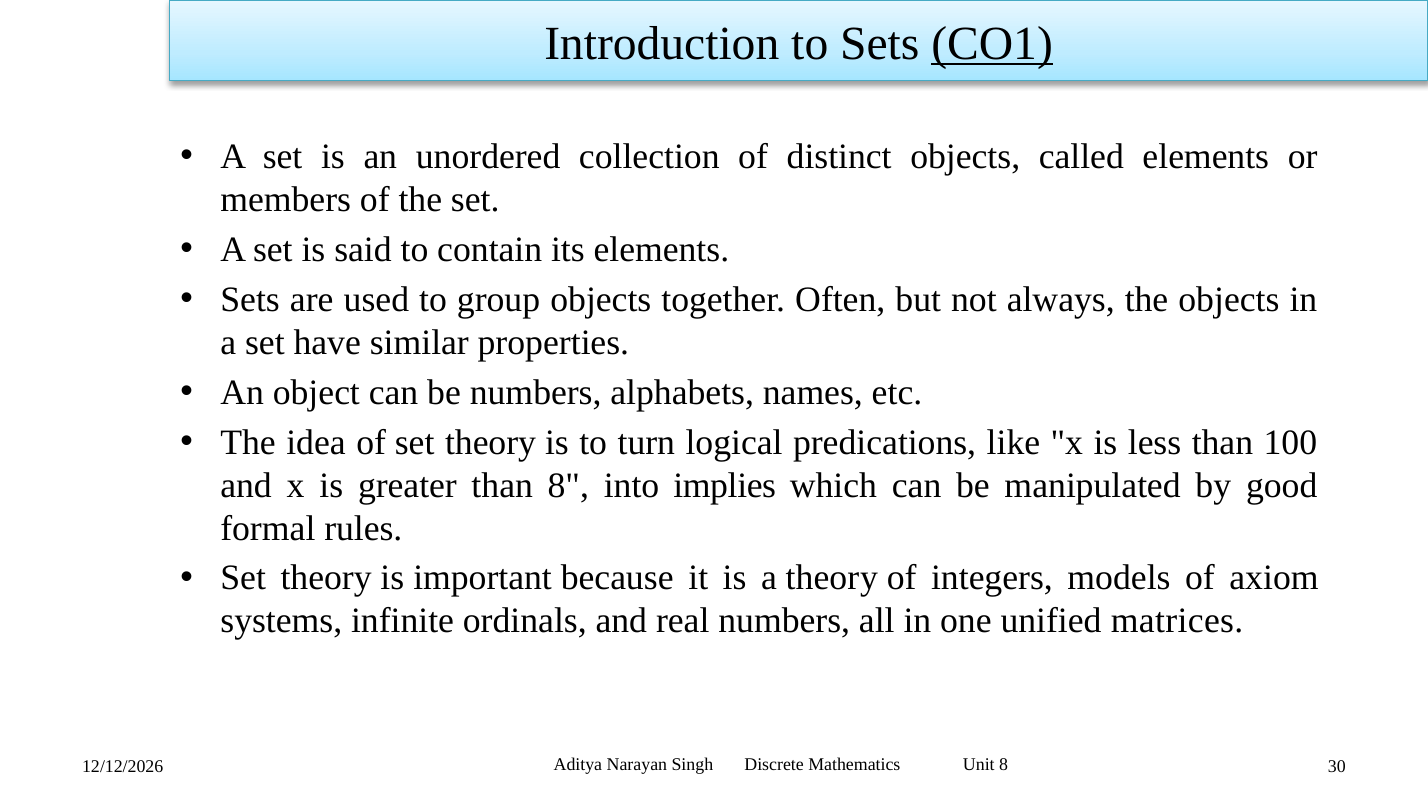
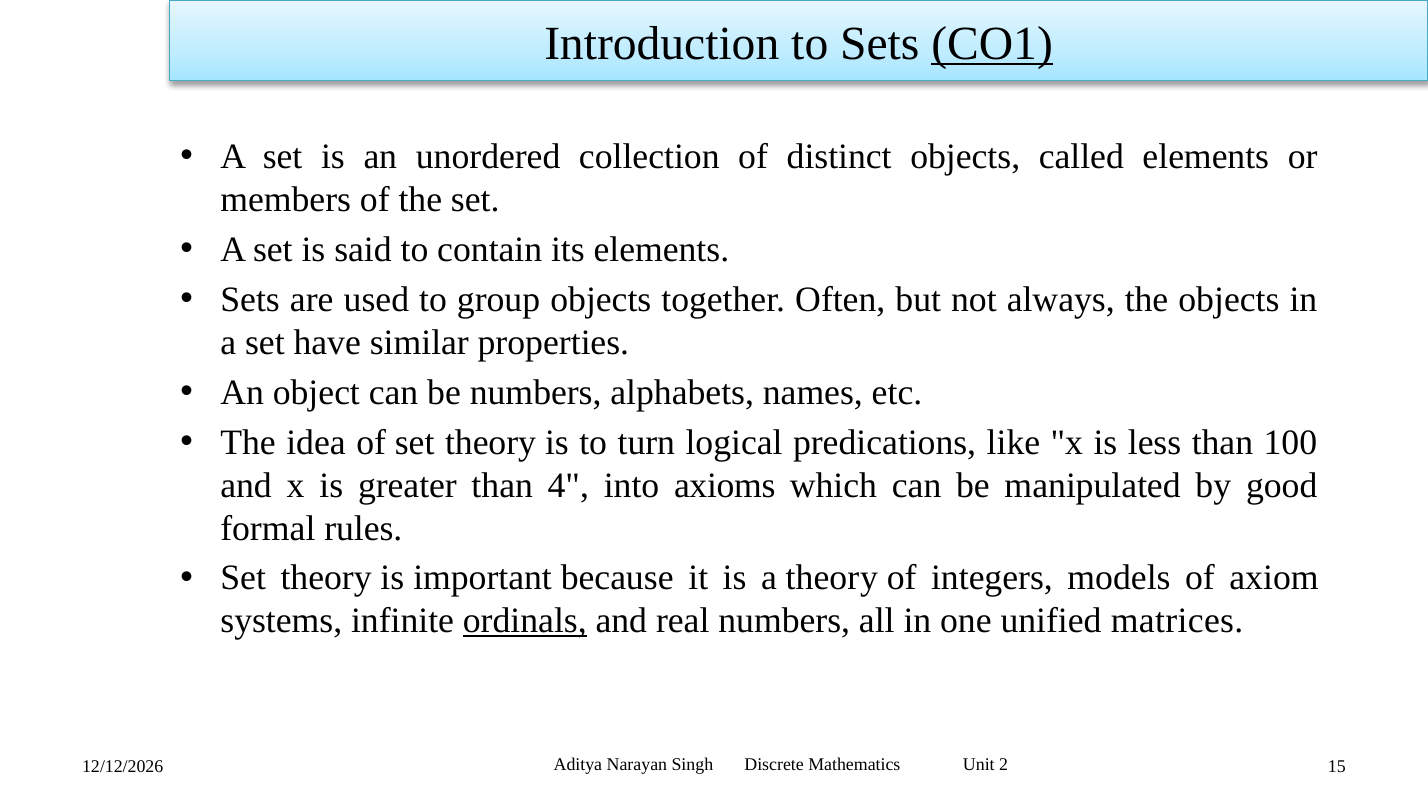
than 8: 8 -> 4 (568, 486)
implies: implies -> axioms (725, 486)
ordinals underline: none -> present (525, 621)
Unit 8: 8 -> 2 (1004, 765)
30: 30 -> 15 (1337, 767)
